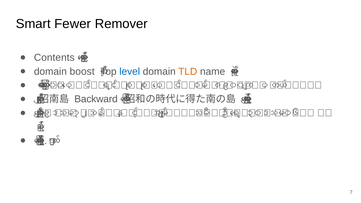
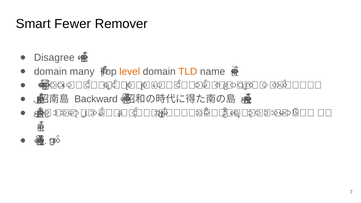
Contents: Contents -> Disagree (54, 58)
boost: boost -> many (82, 72)
level colour: blue -> orange (130, 72)
